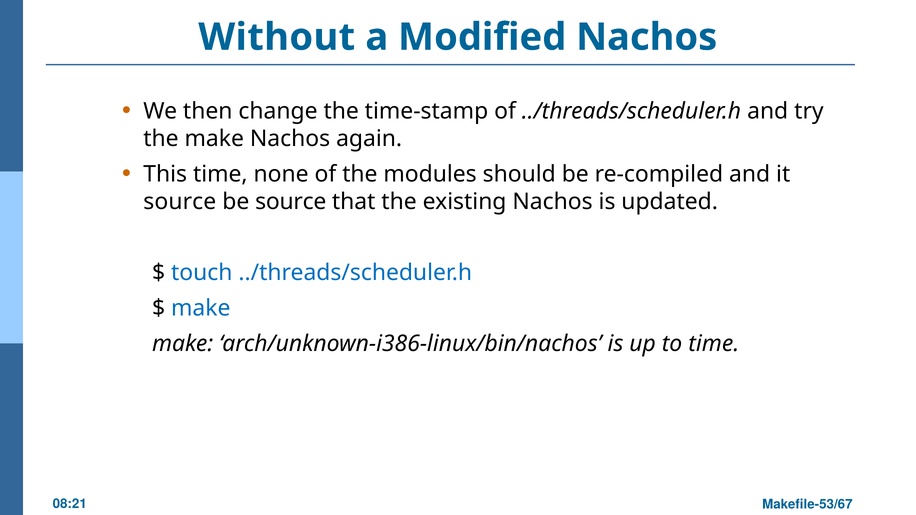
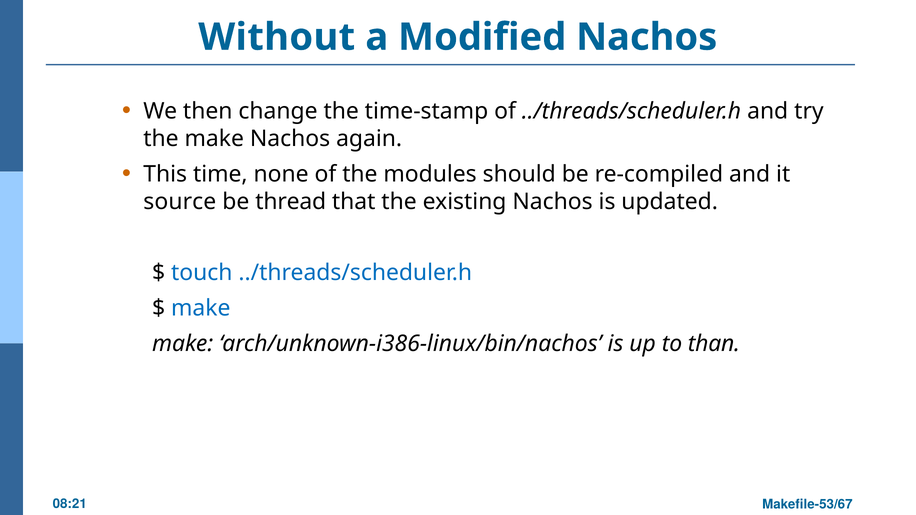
be source: source -> thread (291, 202)
to time: time -> than (714, 344)
